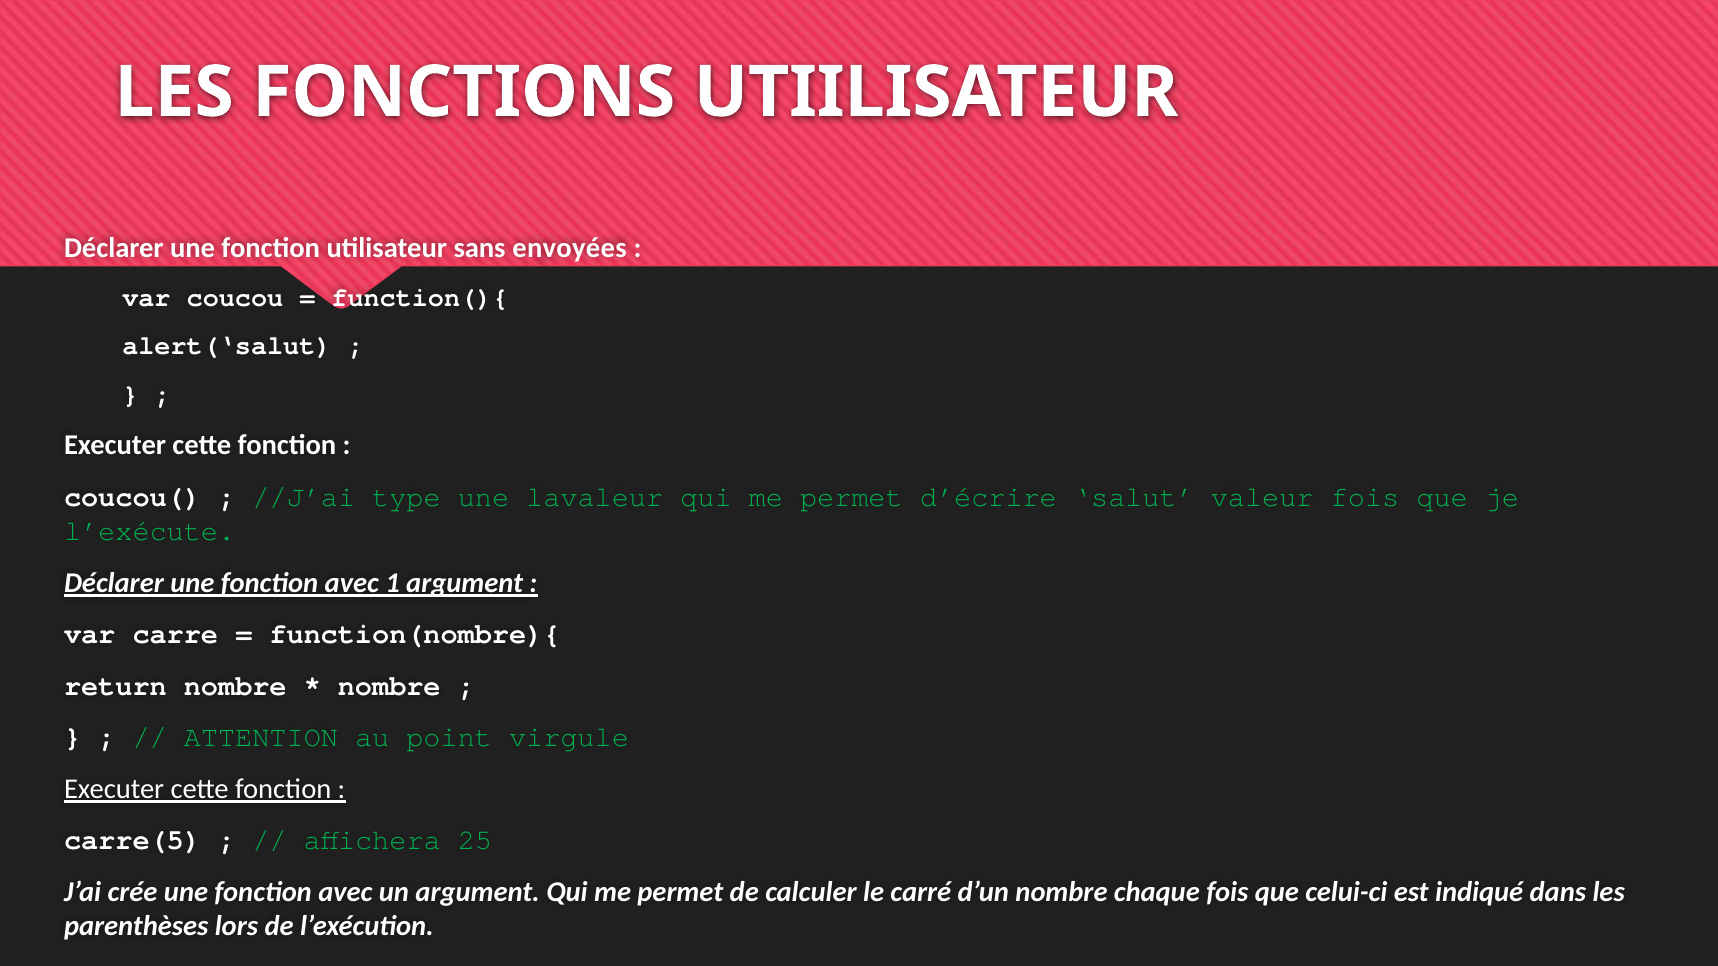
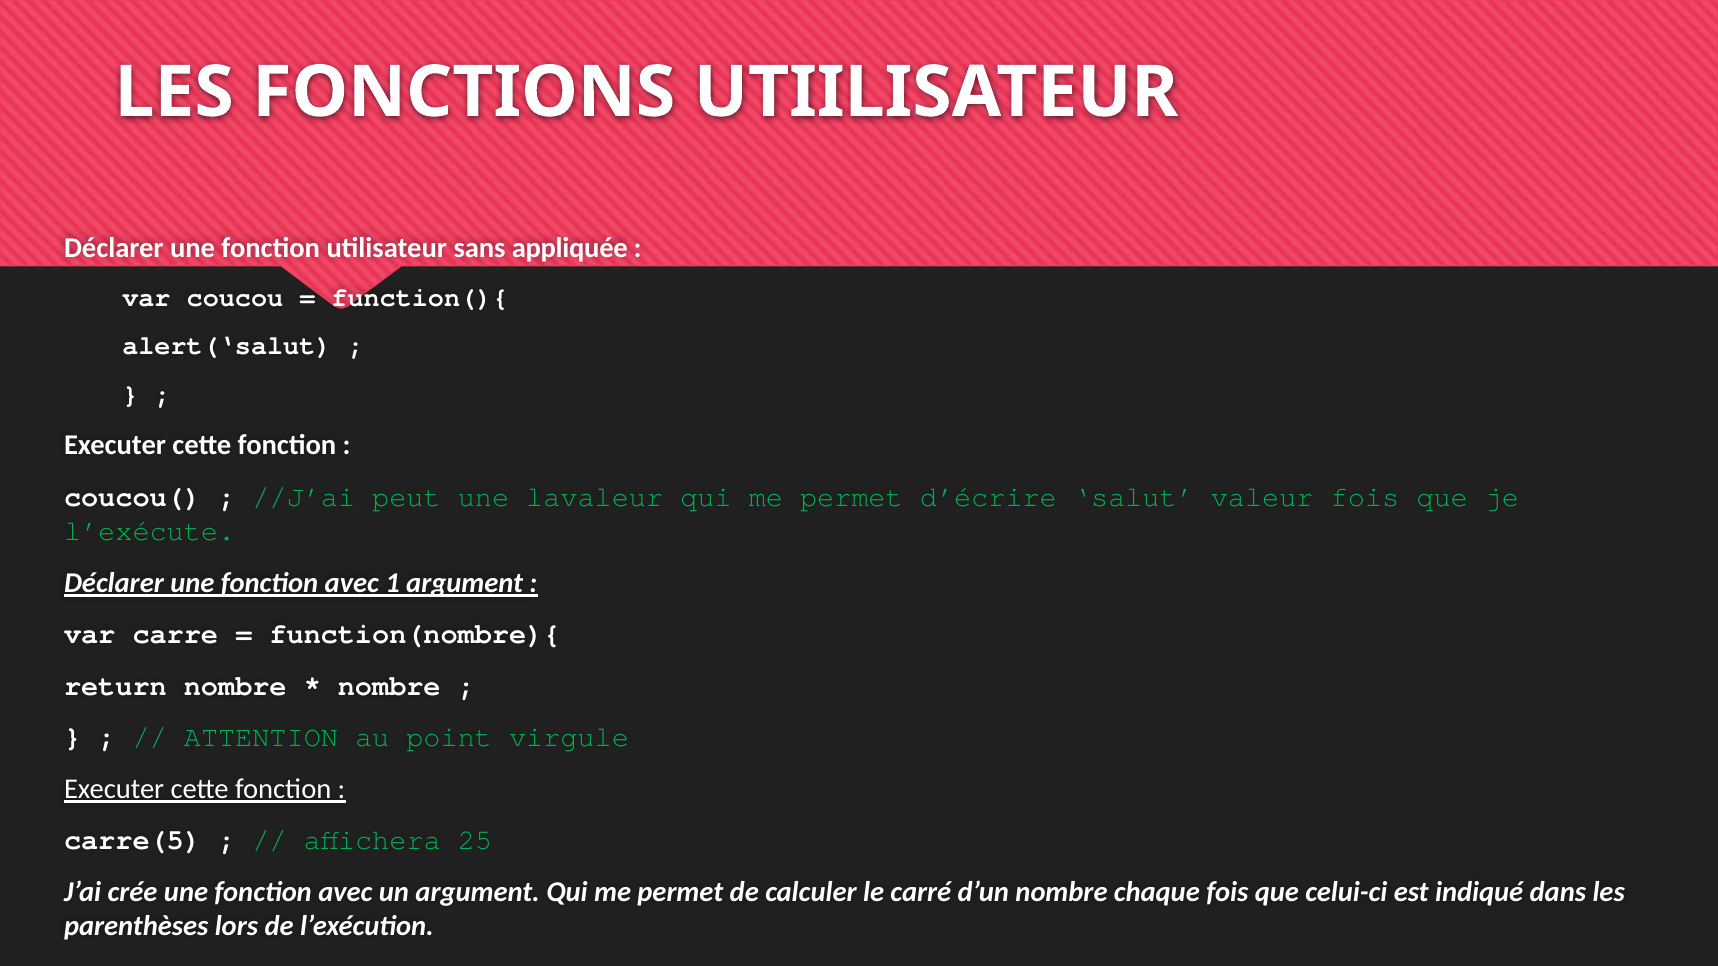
envoyées: envoyées -> appliquée (570, 248)
type: type -> peut (406, 497)
